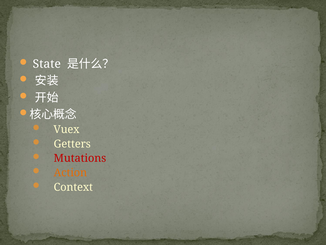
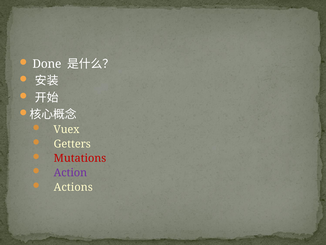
State: State -> Done (47, 64)
Action colour: orange -> purple (70, 172)
Context: Context -> Actions (73, 187)
